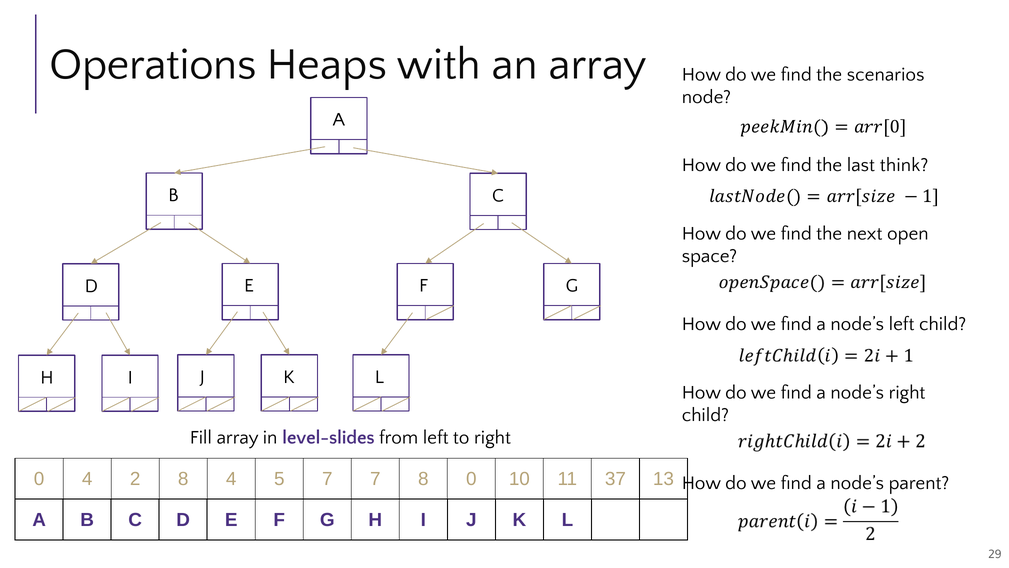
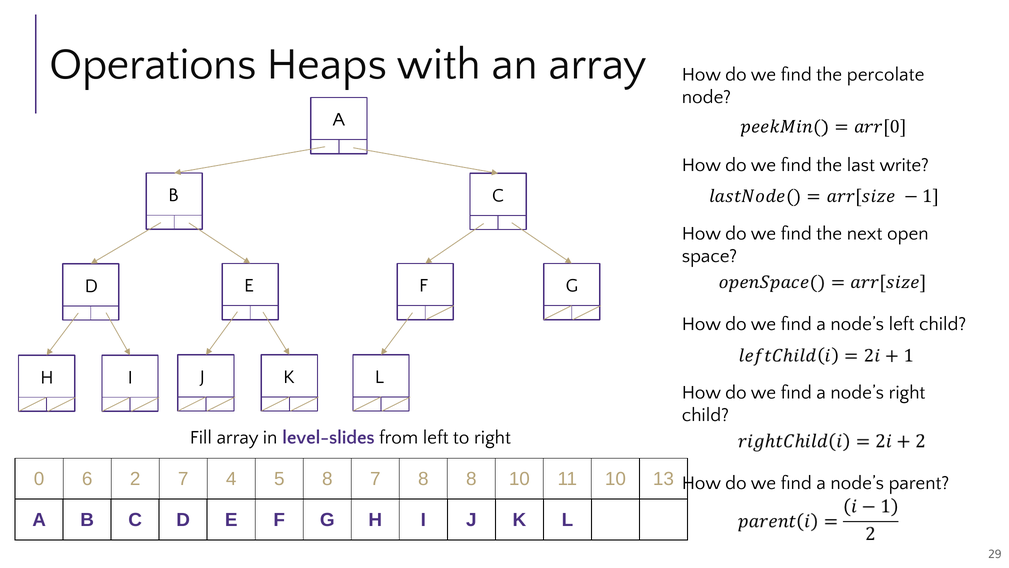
scenarios: scenarios -> percolate (886, 74)
think: think -> write (904, 165)
0 4: 4 -> 6 (87, 479)
2 8: 8 -> 7 (183, 479)
5 7: 7 -> 8 (327, 479)
8 0: 0 -> 8 (471, 479)
11 37: 37 -> 10 (615, 479)
